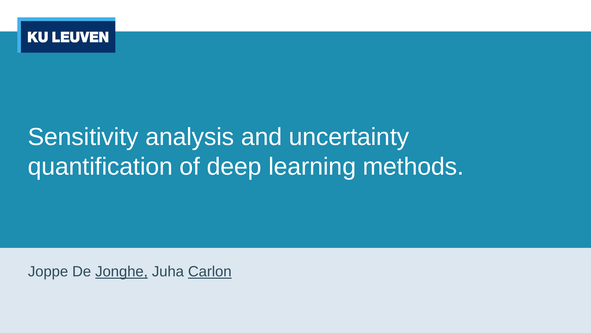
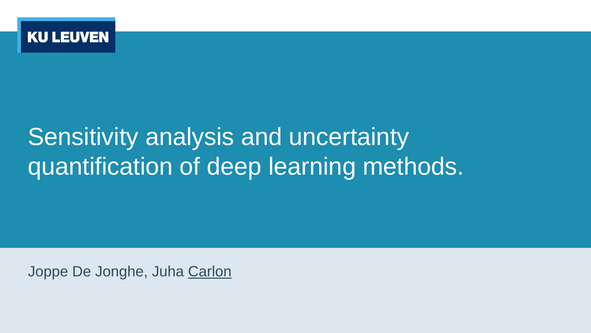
Jonghe underline: present -> none (121, 271)
